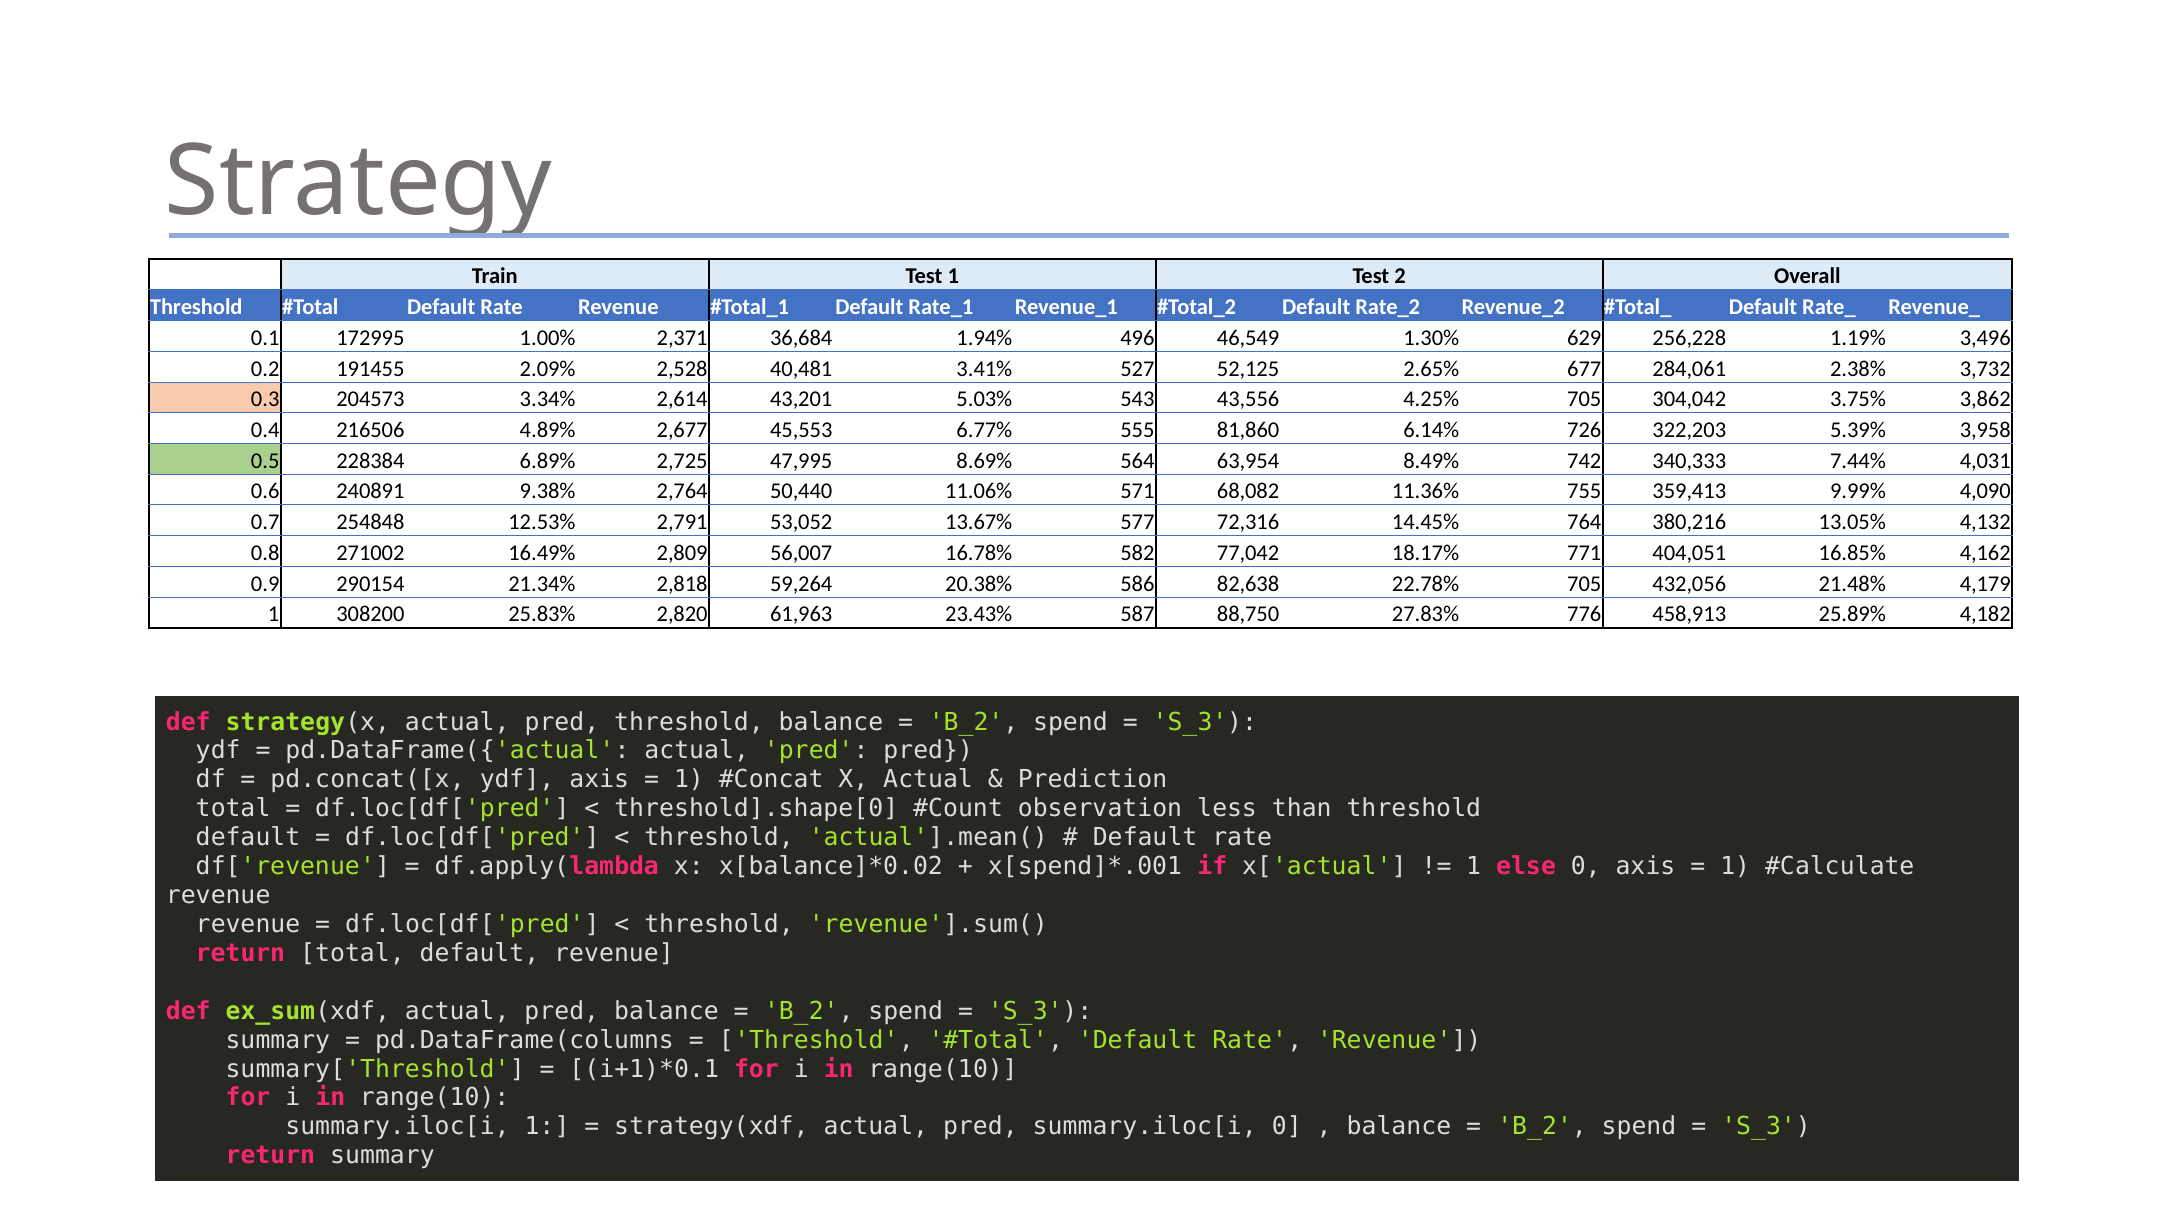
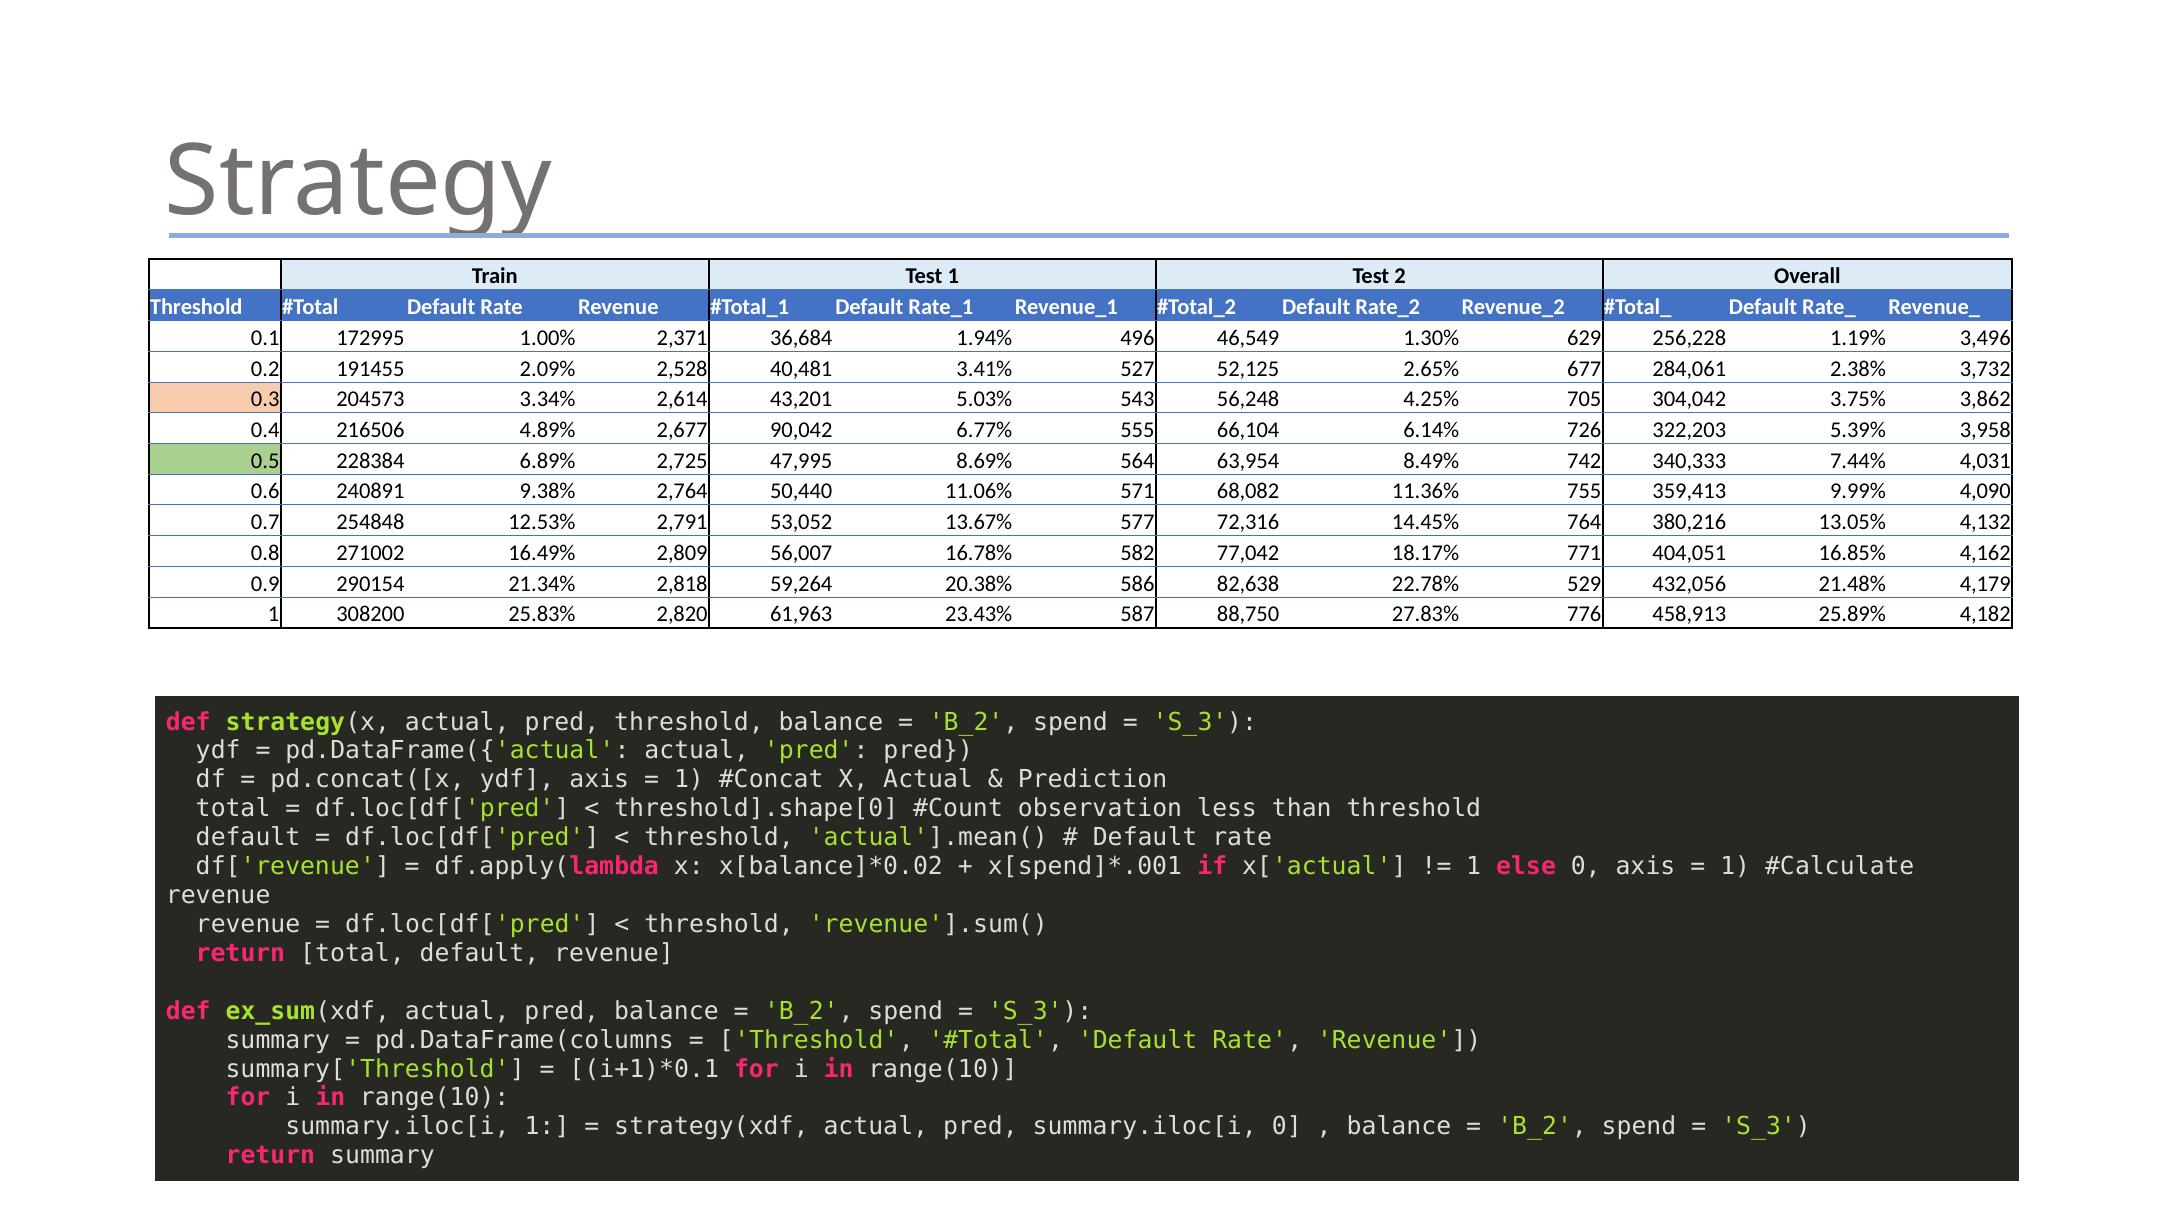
43,556: 43,556 -> 56,248 (1248, 399)
45,553: 45,553 -> 90,042 (801, 430)
81,860: 81,860 -> 66,104 (1248, 430)
22.78% 705: 705 -> 529 (1584, 583)
